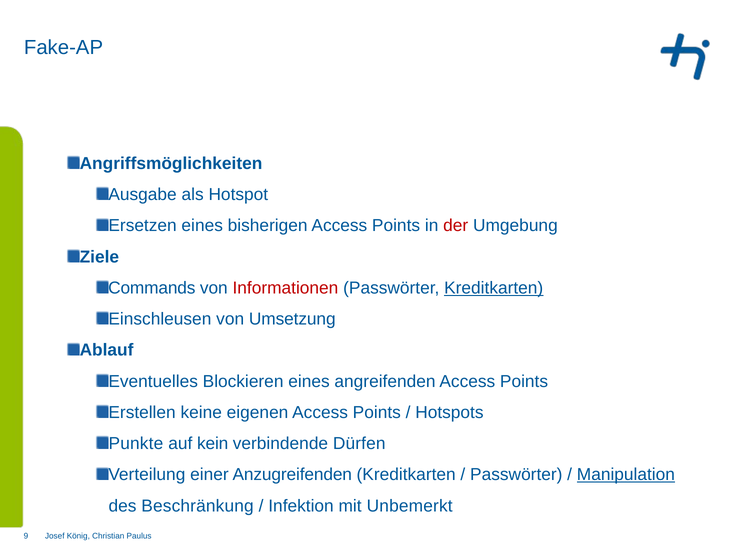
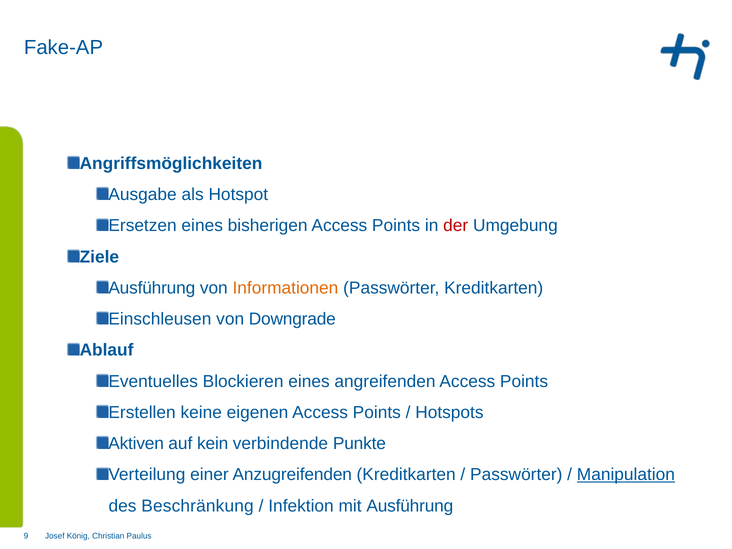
Commands: Commands -> Ausführung (152, 288)
Informationen colour: red -> orange (285, 288)
Kreditkarten underline: present -> none (494, 288)
Umsetzung: Umsetzung -> Downgrade (292, 319)
Punkte: Punkte -> Aktiven (136, 444)
Dürfen: Dürfen -> Punkte (359, 444)
mit Unbemerkt: Unbemerkt -> Ausführung (410, 506)
